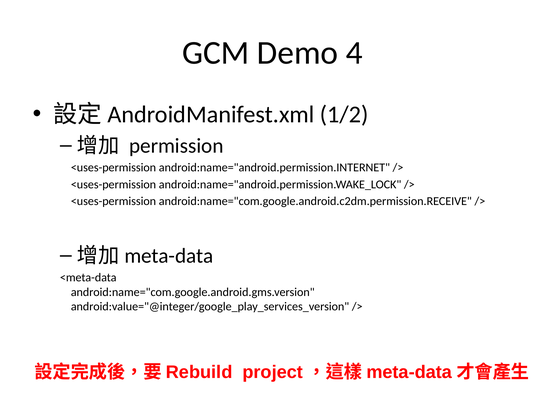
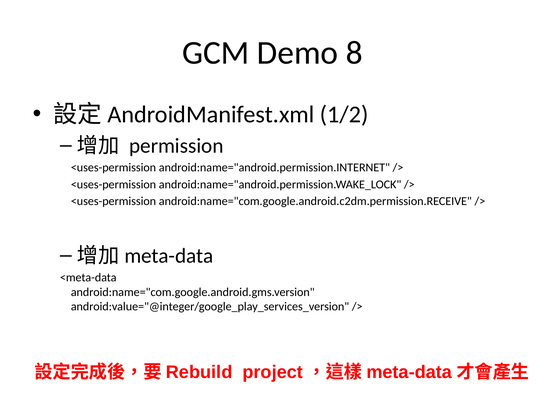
4: 4 -> 8 (354, 53)
